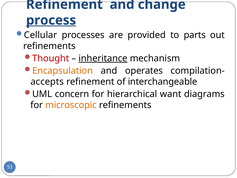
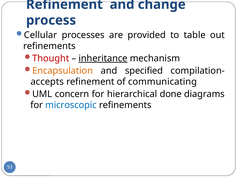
process underline: present -> none (51, 20)
parts: parts -> table (195, 35)
operates: operates -> specified (144, 71)
interchangeable: interchangeable -> communicating (162, 82)
want: want -> done (171, 94)
microscopic colour: orange -> blue (71, 105)
